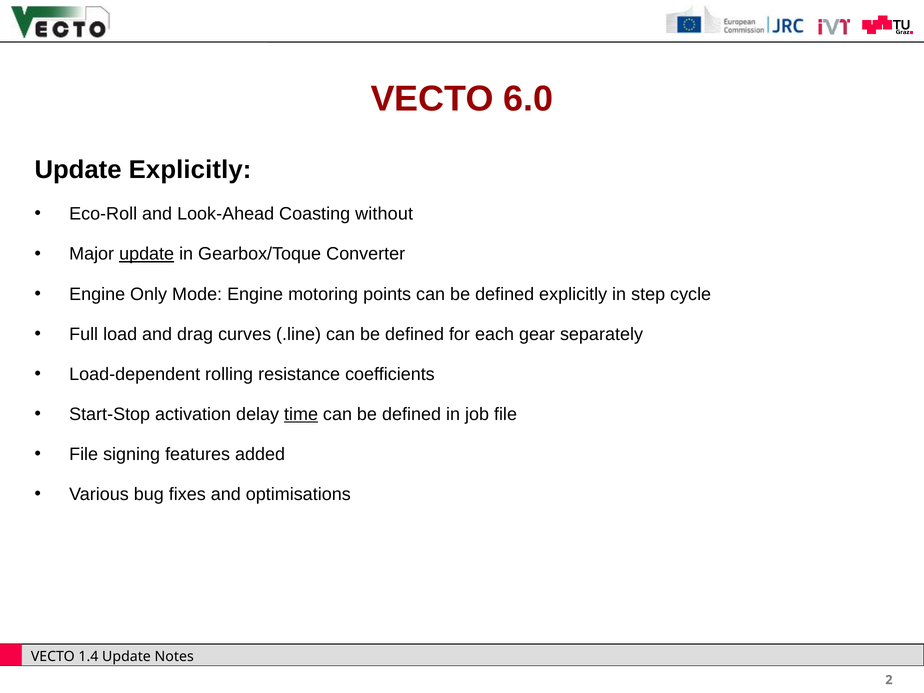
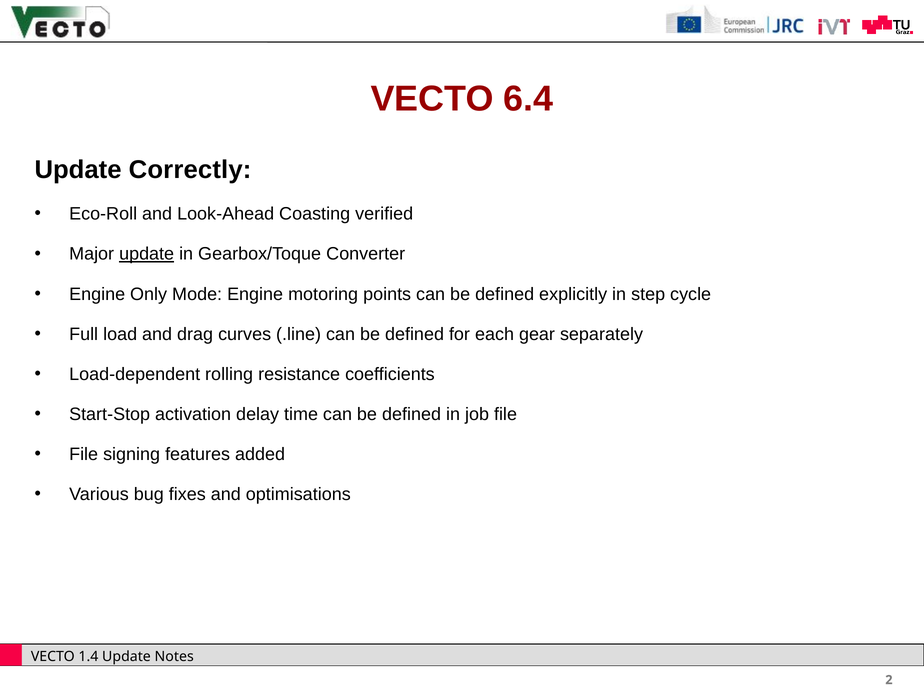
6.0: 6.0 -> 6.4 (528, 99)
Update Explicitly: Explicitly -> Correctly (190, 170)
without: without -> verified (384, 214)
time underline: present -> none (301, 414)
